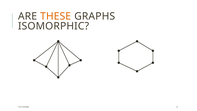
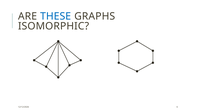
THESE colour: orange -> blue (56, 16)
